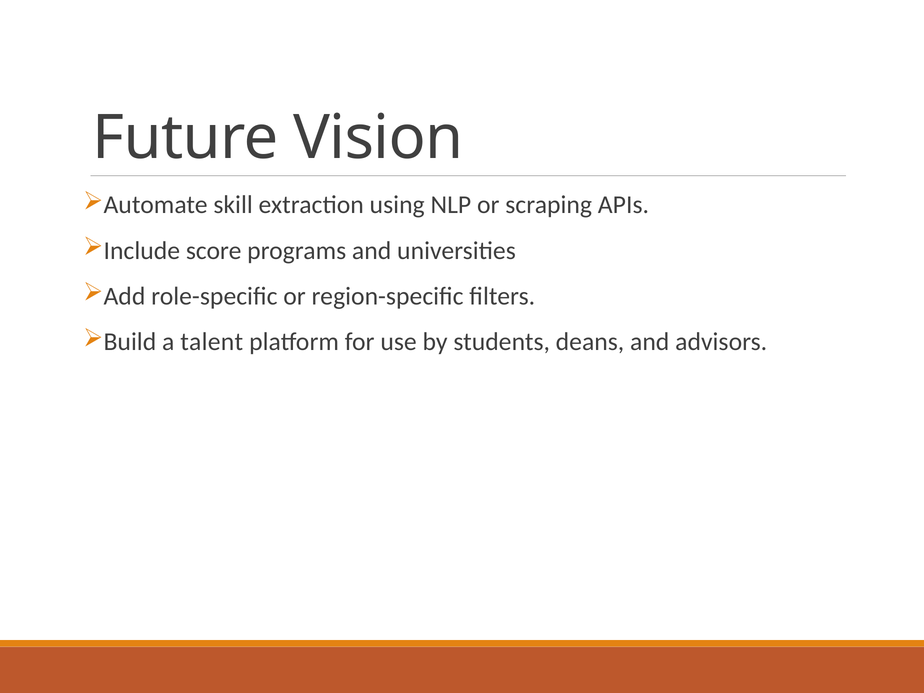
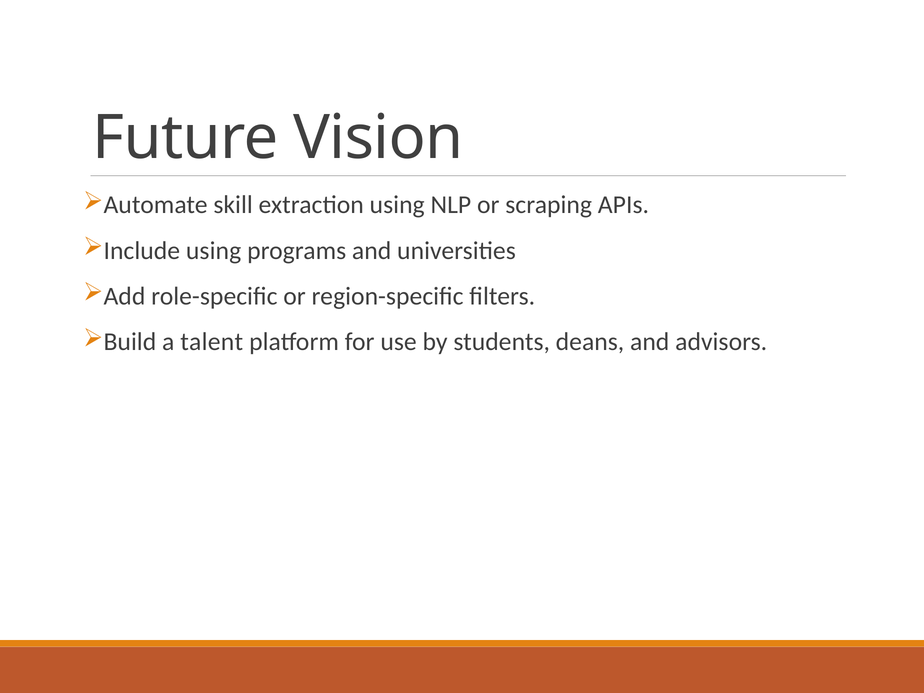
Include score: score -> using (214, 251)
